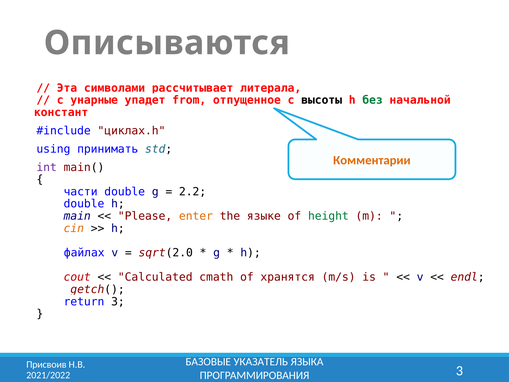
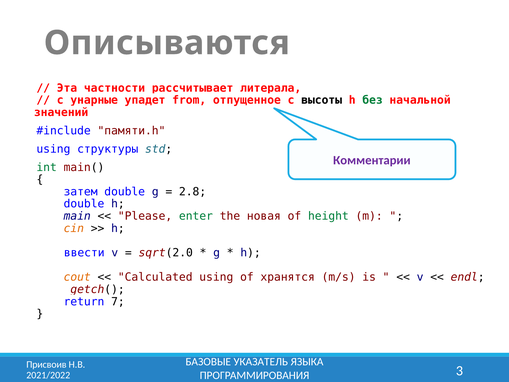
символами: символами -> частности (115, 88)
констант: констант -> значений (61, 112)
циклах.h: циклах.h -> памяти.h (131, 131)
принимать: принимать -> структуры (108, 149)
Комментарии colour: orange -> purple (372, 160)
int colour: purple -> green (47, 167)
части: части -> затем (81, 192)
2.2: 2.2 -> 2.8 (193, 192)
enter colour: orange -> green (196, 216)
языке: языке -> новая (264, 216)
файлах: файлах -> ввести (84, 253)
cout colour: red -> orange (77, 277)
Calculated сmath: сmath -> using (216, 277)
return 3: 3 -> 7 (118, 301)
